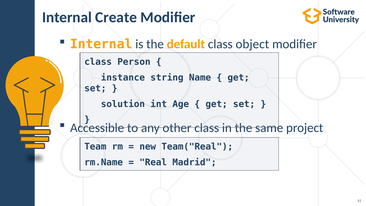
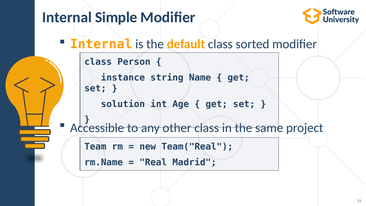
Create: Create -> Simple (116, 17)
object: object -> sorted (252, 44)
